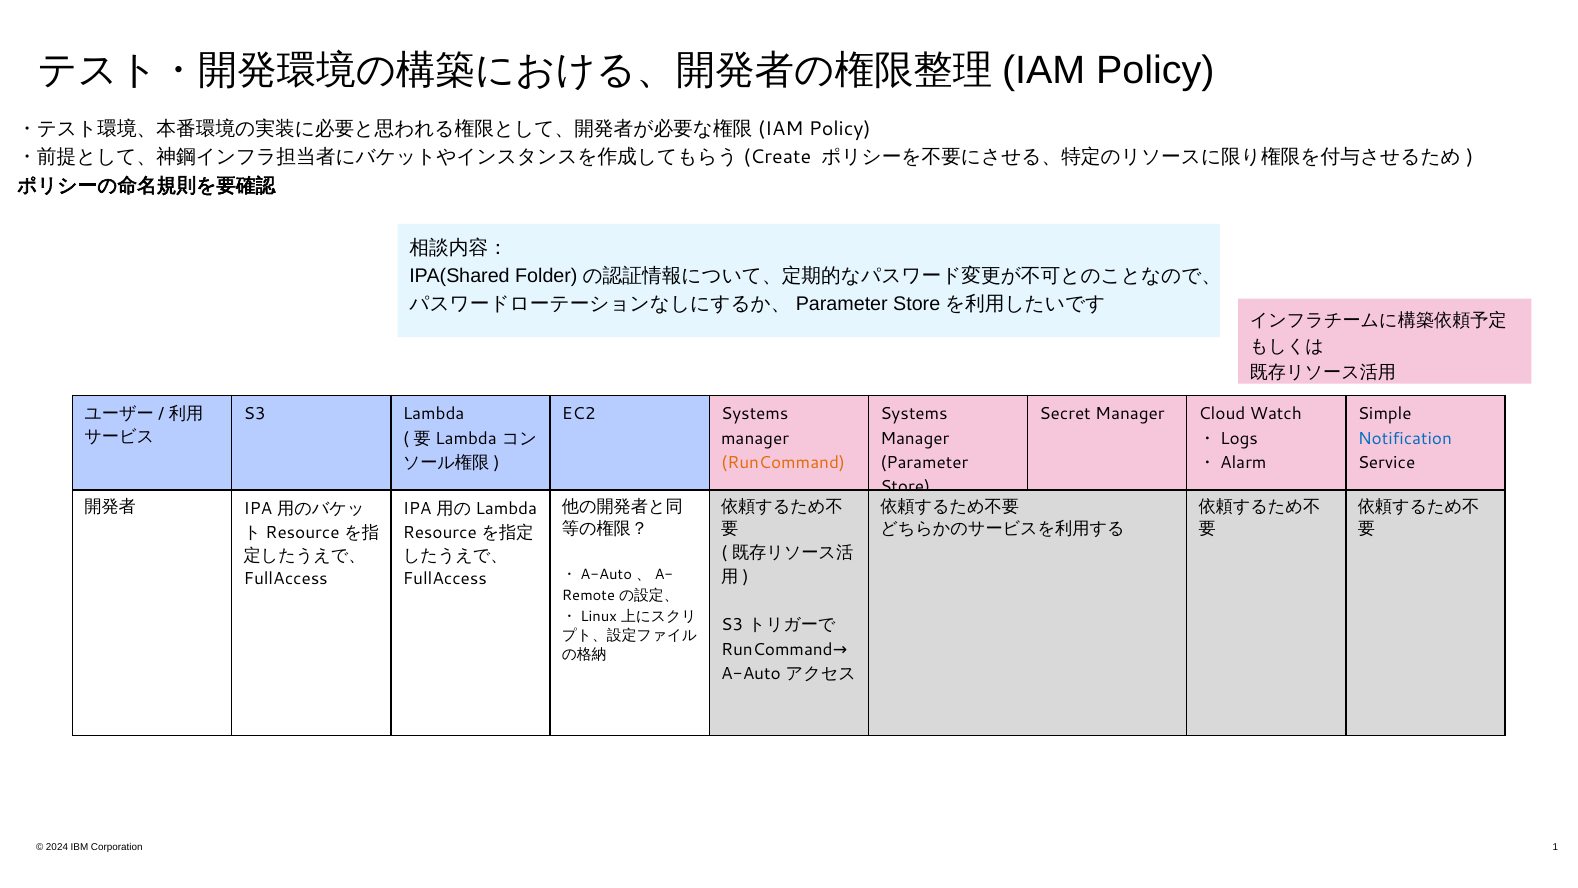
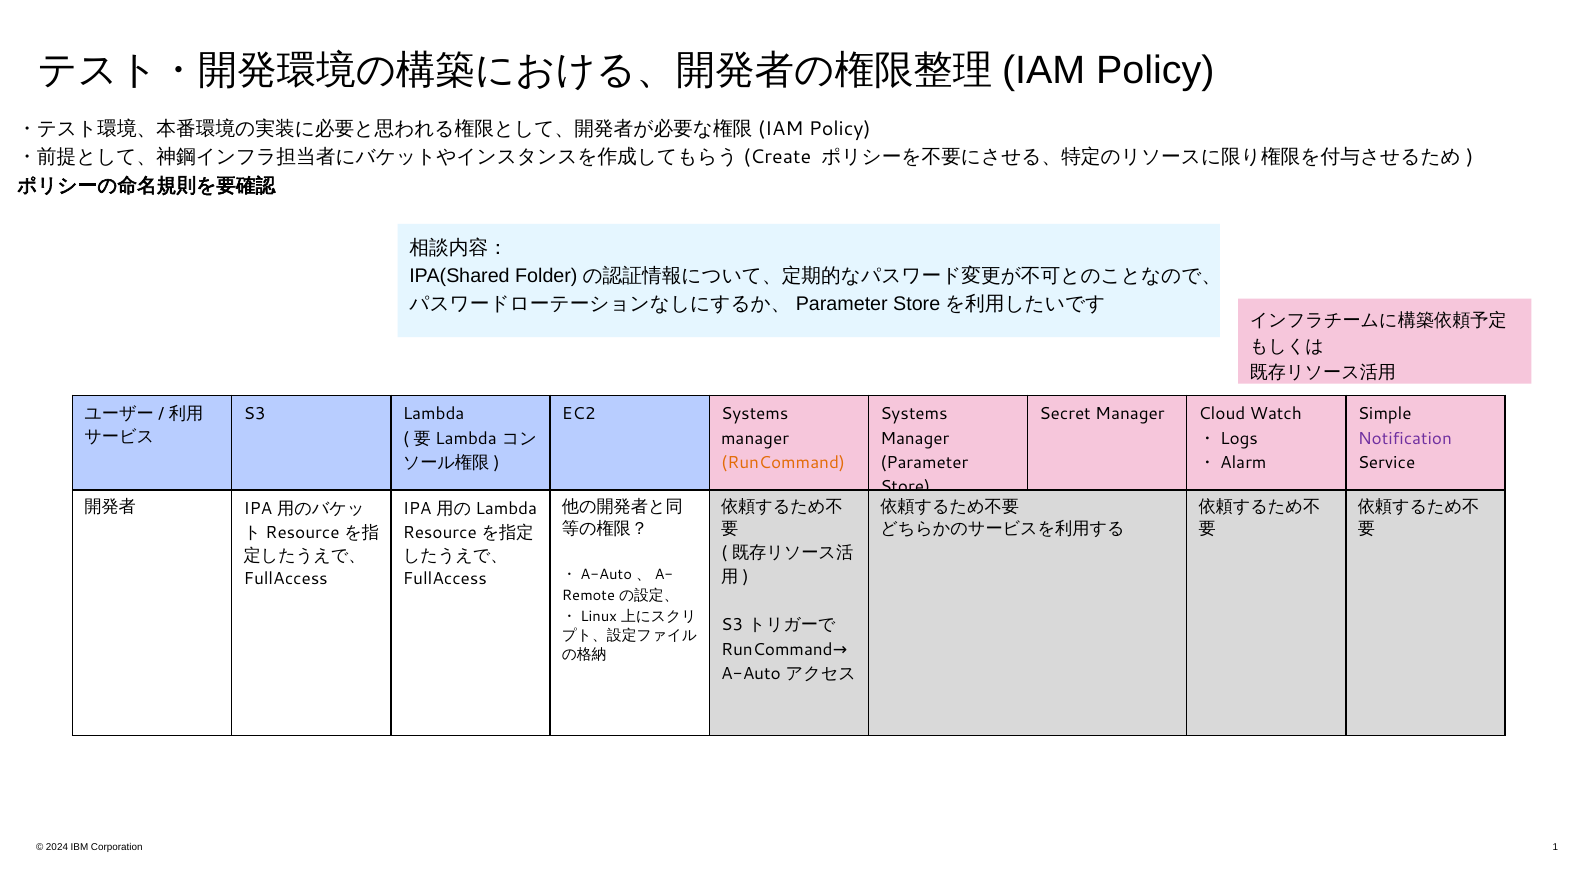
Notification colour: blue -> purple (1405, 438)
